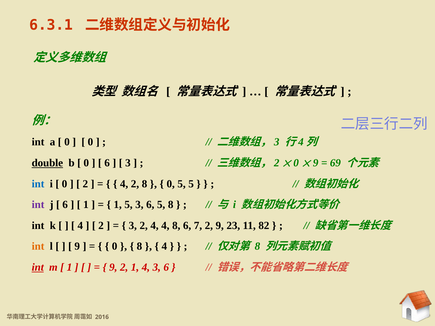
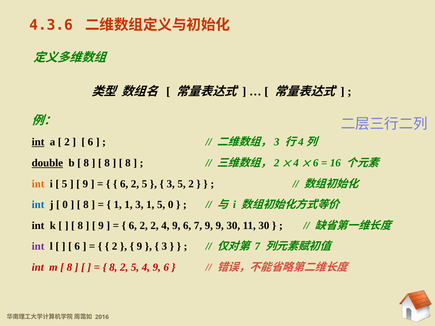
6.3.1: 6.3.1 -> 4.3.6 (51, 25)
int underline: none -> present (38, 142)
0: 0 -> 2 (67, 142)
0: 0 -> 6 (90, 142)
0: 0 -> 8 (86, 163)
6: 6 -> 8 (107, 163)
3: 3 -> 8 (128, 163)
0: 0 -> 4 (296, 163)
9: 9 -> 6 (316, 163)
69: 69 -> 16 (335, 163)
int colour: blue -> orange (38, 184)
0: 0 -> 5 (65, 184)
2: 2 -> 9 (85, 184)
4: 4 -> 6 (124, 184)
8: 8 -> 5 (144, 184)
0: 0 -> 3 (171, 184)
5 5: 5 -> 2 (191, 184)
int colour: purple -> blue (38, 205)
6: 6 -> 0 (65, 205)
1: 1 -> 8 (86, 205)
1 5: 5 -> 1 (129, 205)
6: 6 -> 1 (150, 205)
5 8: 8 -> 0 (171, 205)
4: 4 -> 8 (80, 226)
2: 2 -> 9 (101, 226)
3: 3 -> 6 (133, 226)
2 4: 4 -> 2 (155, 226)
8: 8 -> 9 (176, 226)
7 2: 2 -> 9 (209, 226)
9 23: 23 -> 30 (233, 226)
11 82: 82 -> 30 (264, 226)
int colour: orange -> purple (38, 247)
9: 9 -> 6 (77, 247)
0: 0 -> 2 (115, 247)
8: 8 -> 9 (139, 247)
4: 4 -> 3 (164, 247)
8: 8 -> 7 (257, 247)
int underline: present -> none (38, 267)
1: 1 -> 8 (69, 267)
9: 9 -> 8 (113, 267)
1: 1 -> 5 (135, 267)
3: 3 -> 9 (157, 267)
